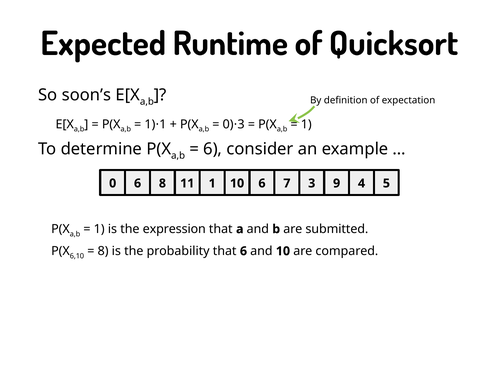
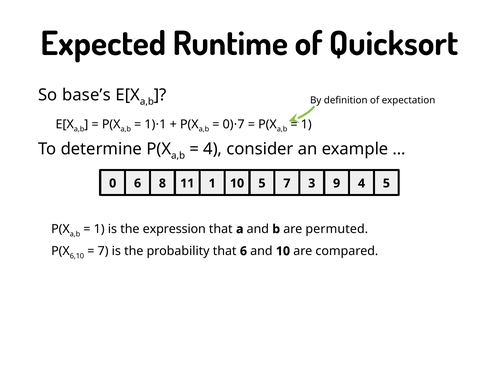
soon’s: soon’s -> base’s (86, 95)
0 3: 3 -> 7 (241, 124)
6: 6 -> 4 (213, 149)
10 6: 6 -> 5 (262, 183)
submitted: submitted -> permuted (337, 229)
8: 8 -> 7 (103, 251)
